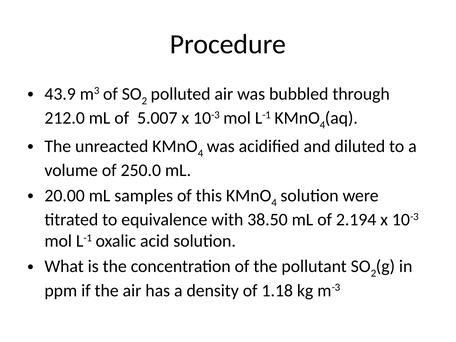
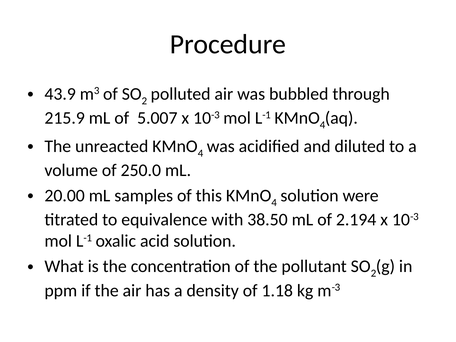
212.0: 212.0 -> 215.9 (65, 118)
